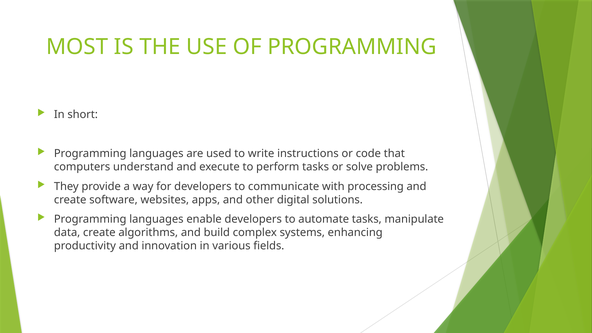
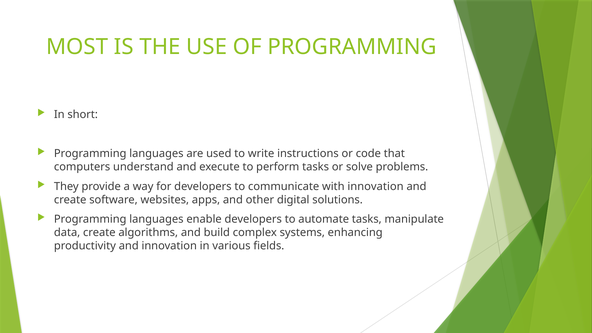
with processing: processing -> innovation (375, 186)
